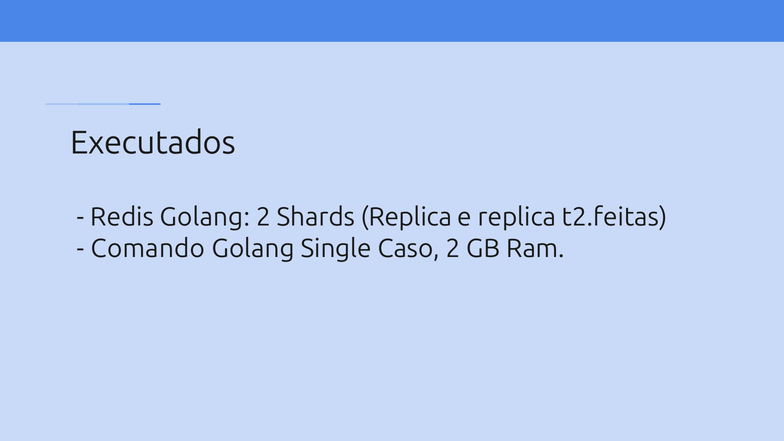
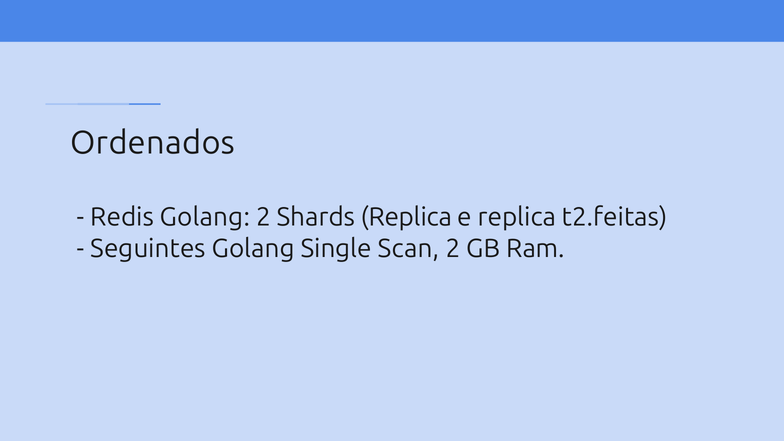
Executados: Executados -> Ordenados (153, 143)
Comando: Comando -> Seguintes (148, 248)
Caso: Caso -> Scan (409, 248)
